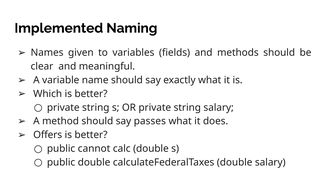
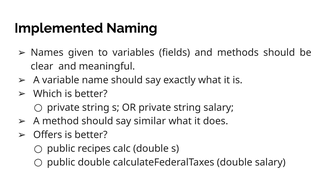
passes: passes -> similar (150, 121)
cannot: cannot -> recipes (94, 149)
